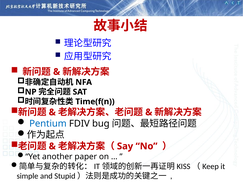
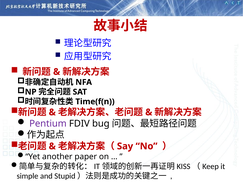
Pentium colour: blue -> purple (48, 124)
